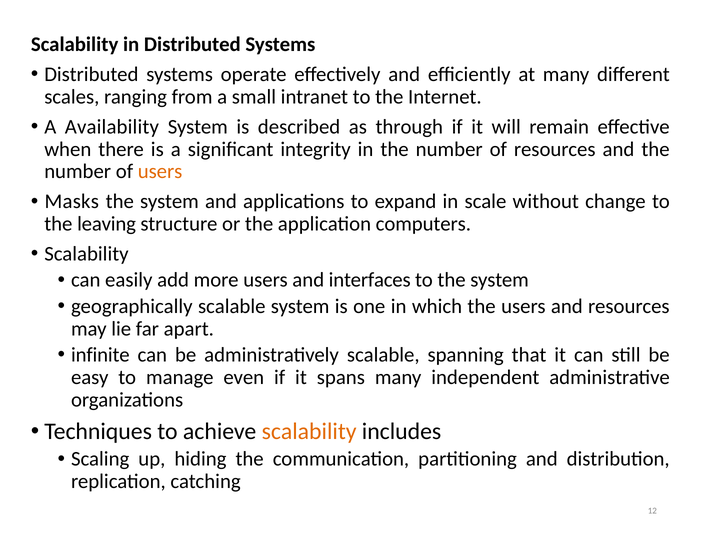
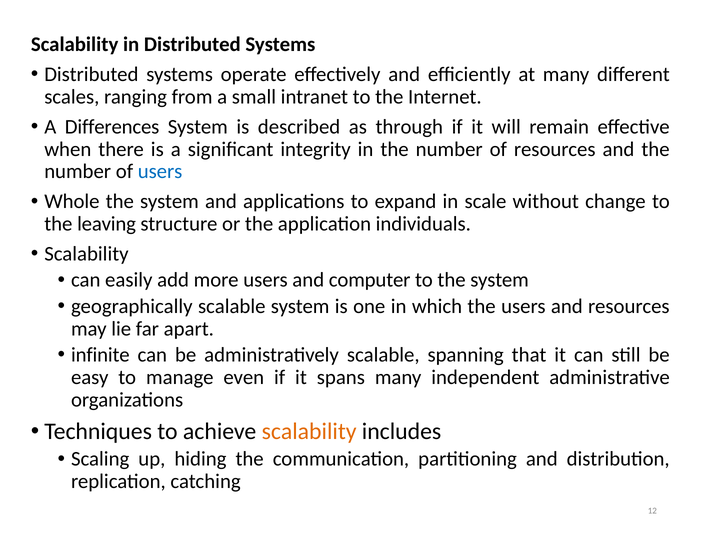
Availability: Availability -> Differences (112, 127)
users colour: orange -> blue (160, 172)
Masks: Masks -> Whole (72, 201)
computers: computers -> individuals (423, 224)
interfaces: interfaces -> computer (370, 280)
